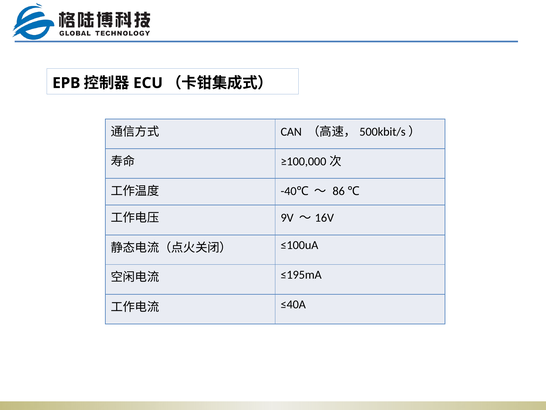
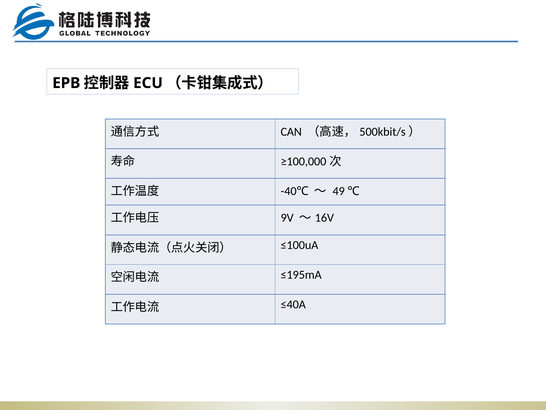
86: 86 -> 49 (339, 191)
